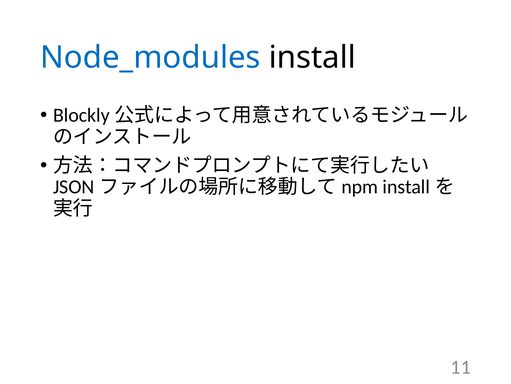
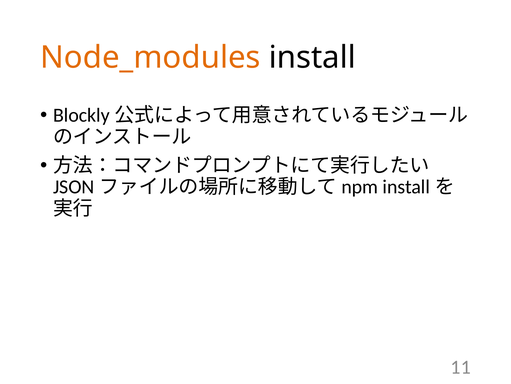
Node_modules colour: blue -> orange (150, 57)
